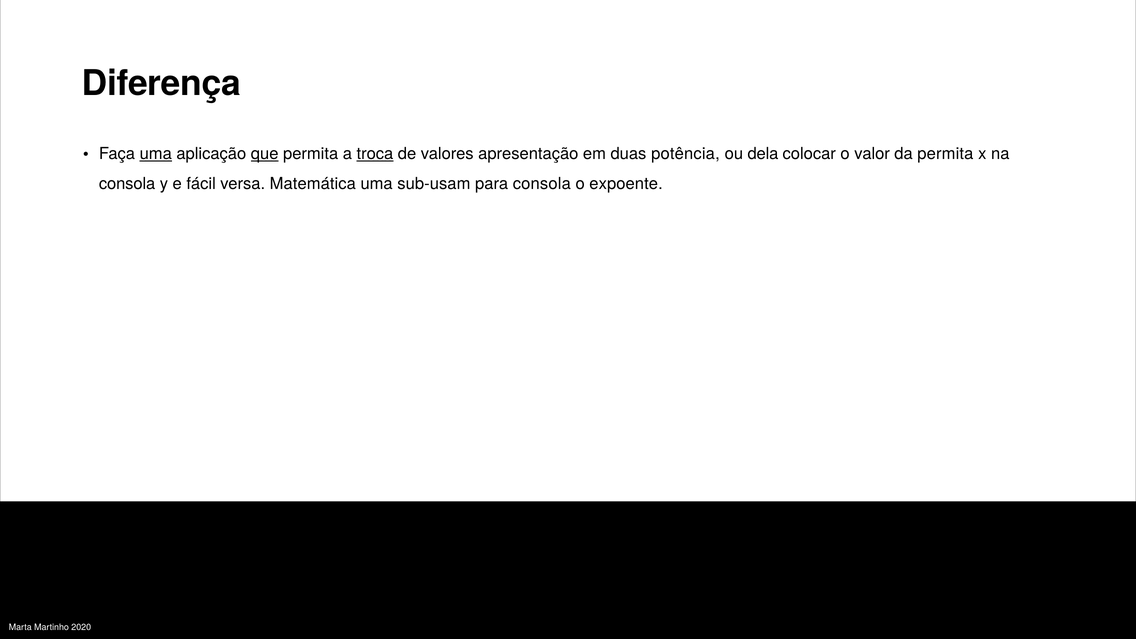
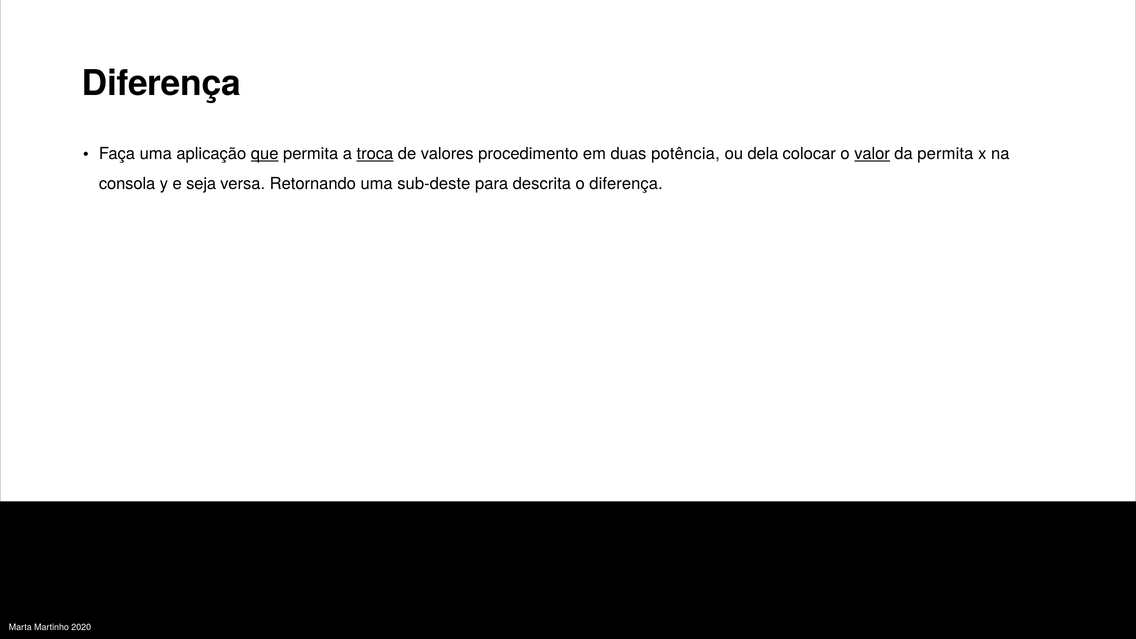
uma underline: present -> none (156, 154)
apresentação: apresentação -> procedimento (528, 154)
valor underline: none -> present (872, 154)
fácil: fácil -> seja (201, 184)
Matemática: Matemática -> Retornando (313, 184)
sub-usam: sub-usam -> sub-deste (434, 184)
para consola: consola -> descrita (542, 184)
o expoente: expoente -> diferença (626, 184)
